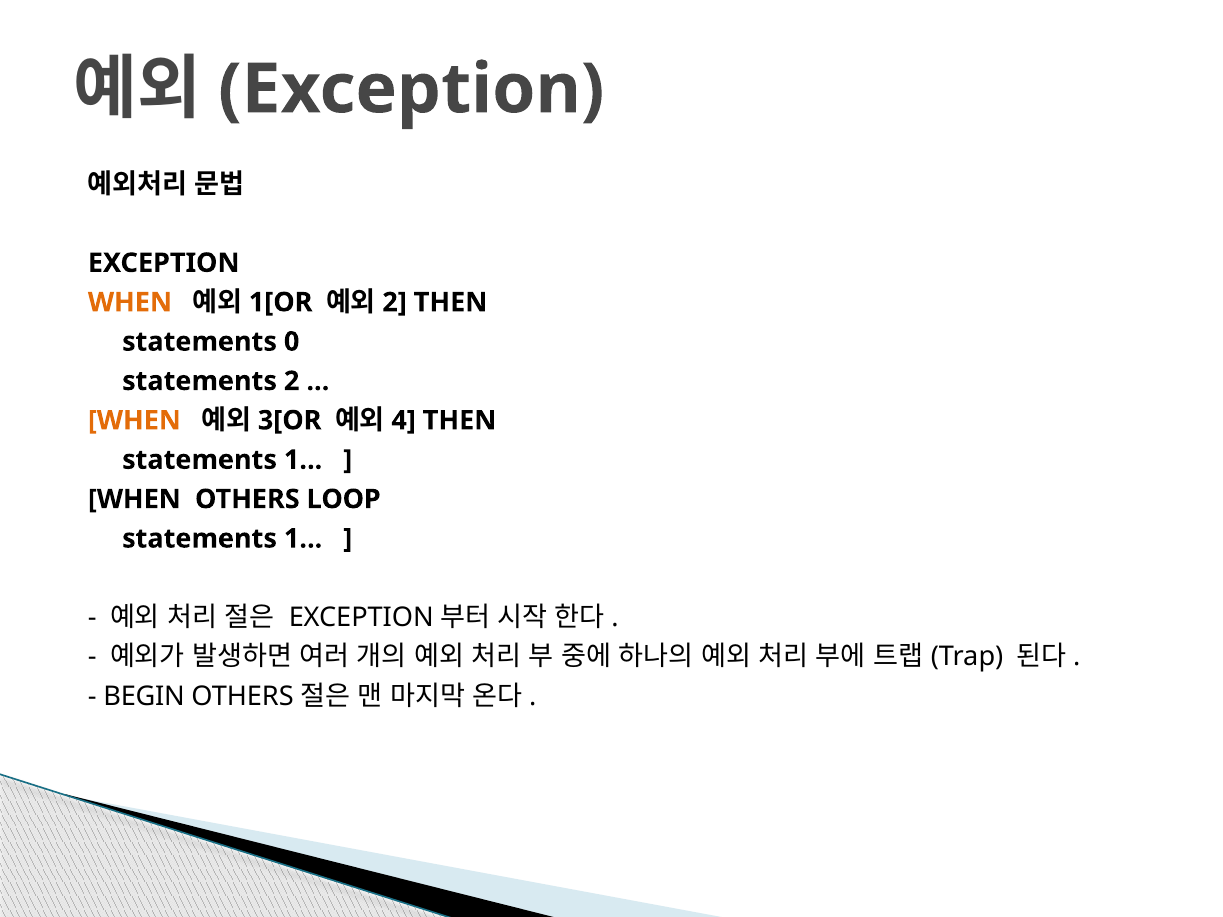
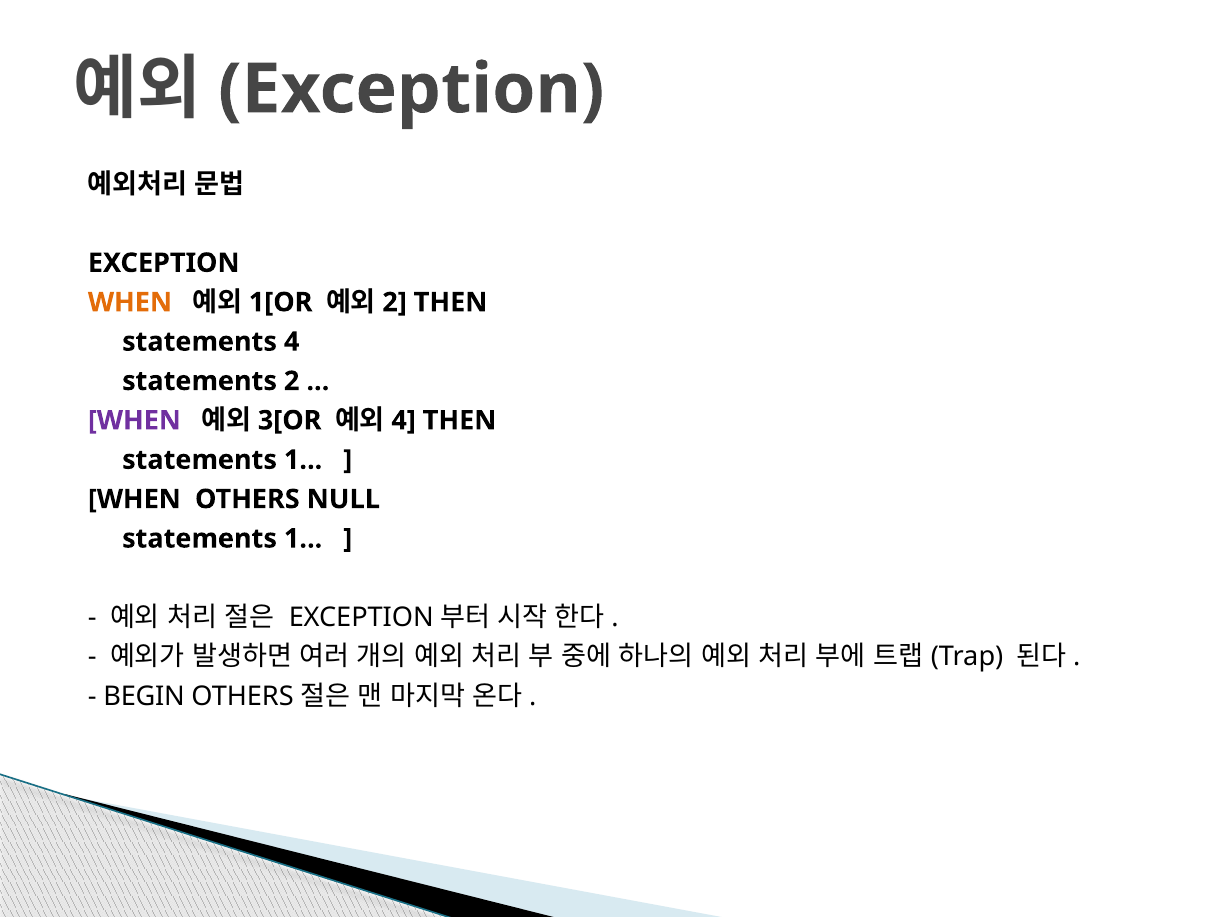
statements 0: 0 -> 4 (292, 342)
WHEN colour: orange -> purple (134, 421)
LOOP: LOOP -> NULL (343, 499)
